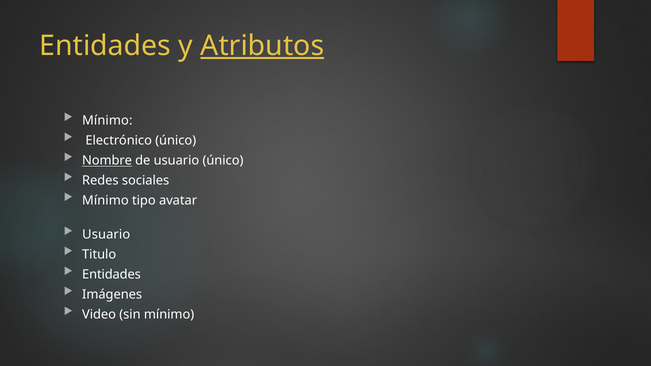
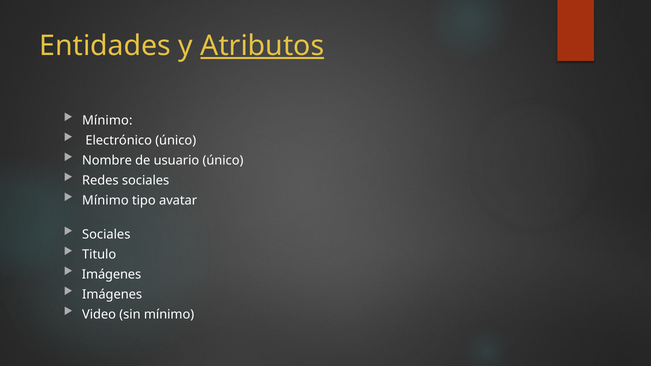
Nombre underline: present -> none (107, 161)
Usuario: Usuario -> Sociales (106, 235)
Entidades: Entidades -> Imágenes (112, 275)
